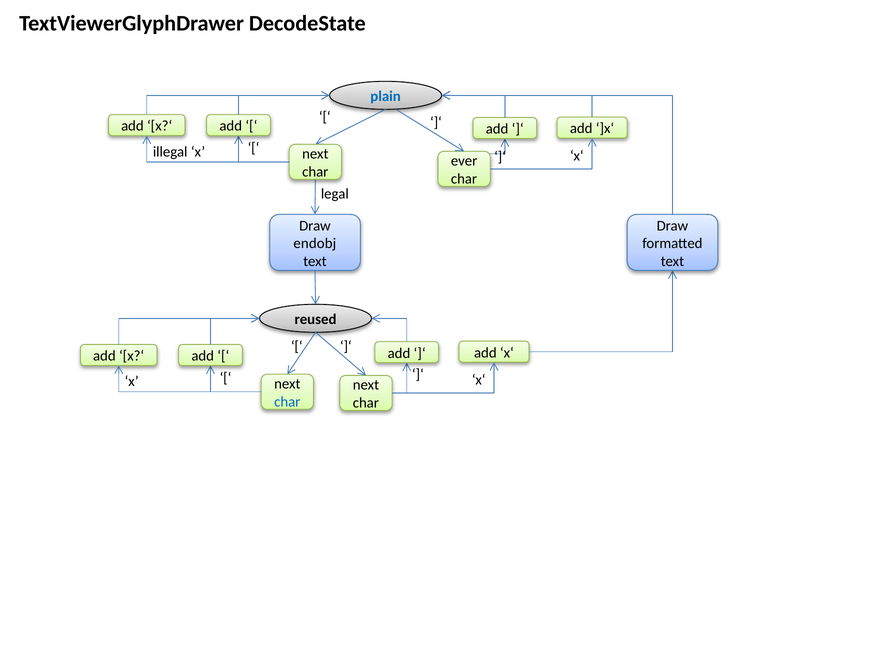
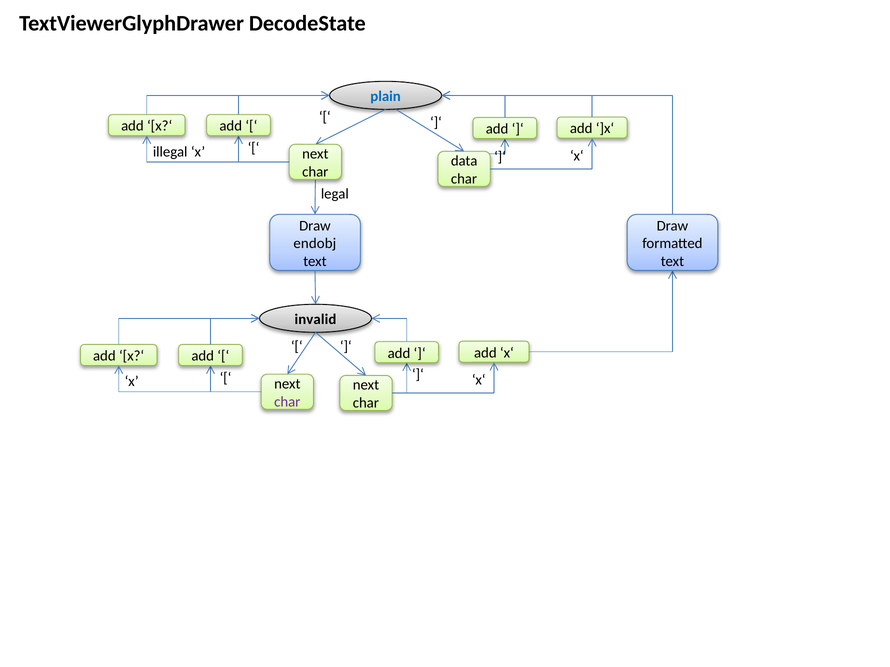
ever: ever -> data (464, 161)
reused: reused -> invalid (315, 320)
char colour: blue -> purple (287, 402)
